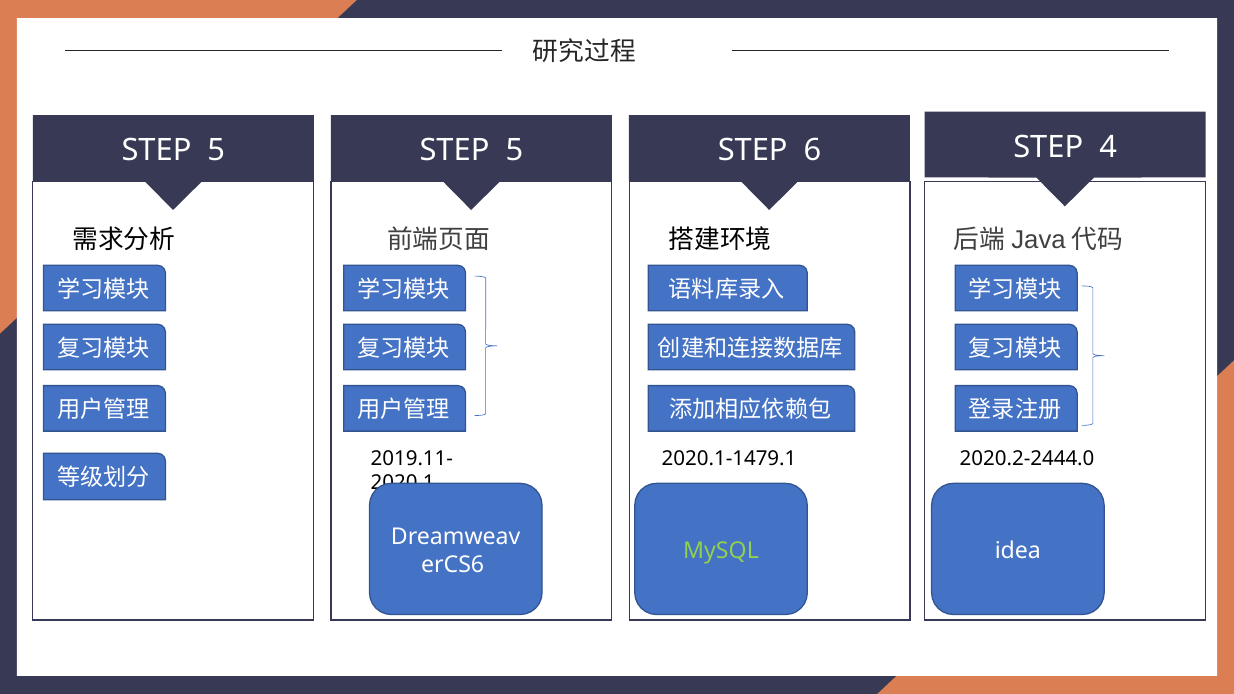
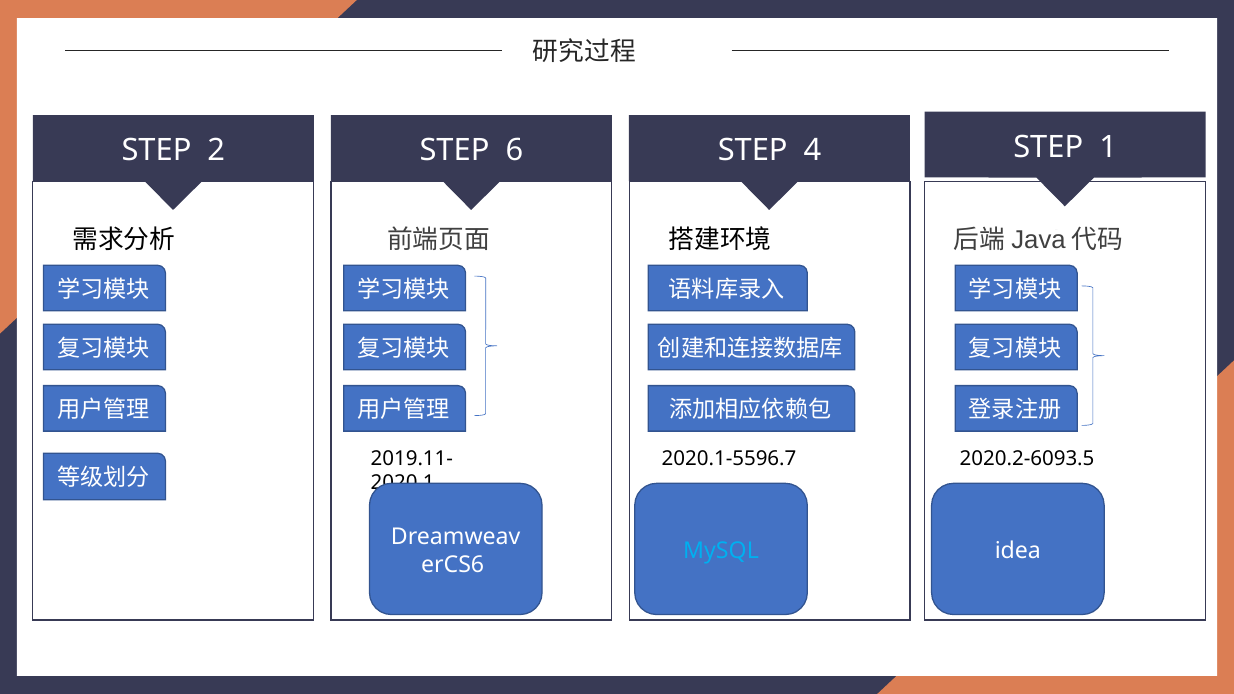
4: 4 -> 1 (1108, 147)
5: 5 -> 2 (216, 151)
5: 5 -> 6 (514, 151)
6: 6 -> 4 (812, 151)
2020.1-1479.1: 2020.1-1479.1 -> 2020.1-5596.7 (729, 459)
2020.2-2444.0: 2020.2-2444.0 -> 2020.2-6093.5 (1027, 459)
MySQL colour: light green -> light blue (721, 551)
